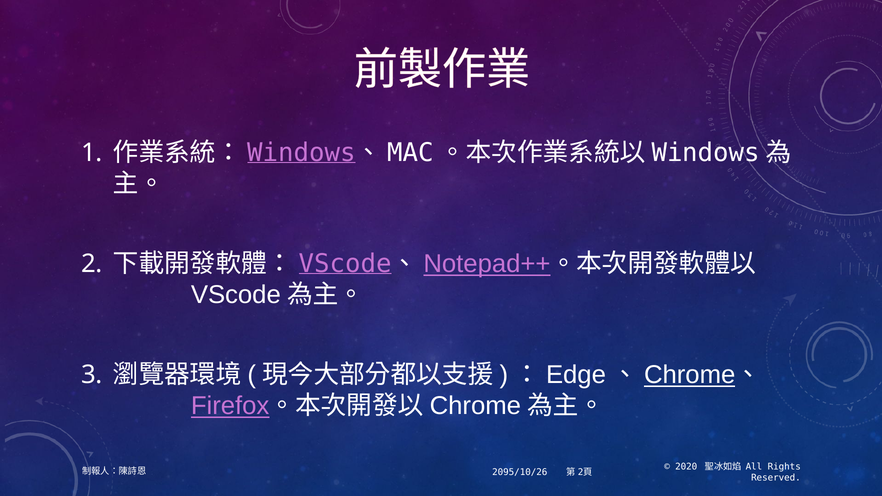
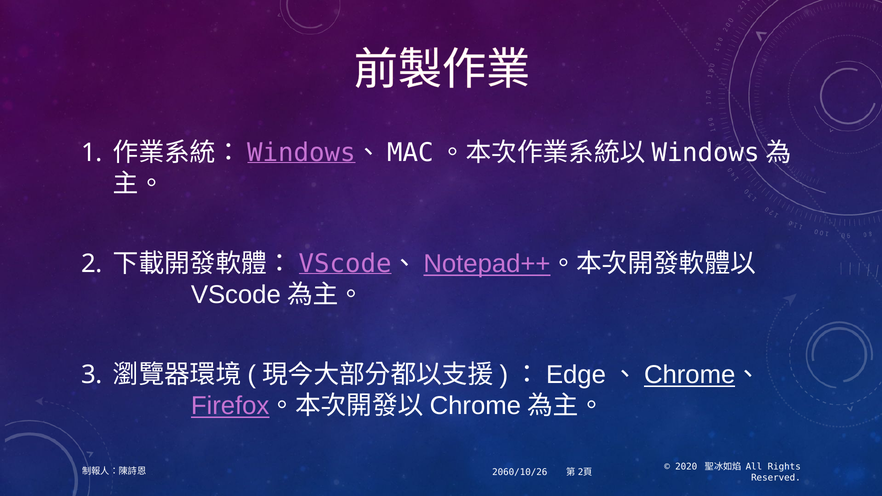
2095/10/26: 2095/10/26 -> 2060/10/26 (520, 472)
